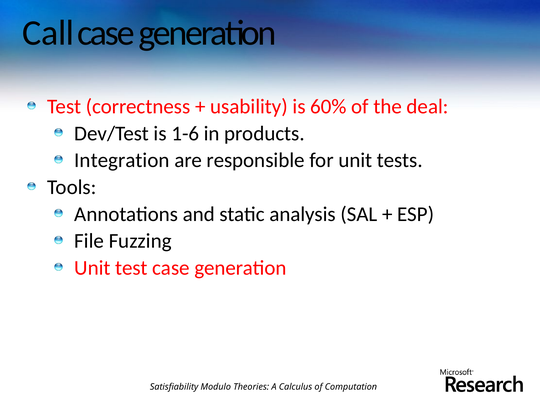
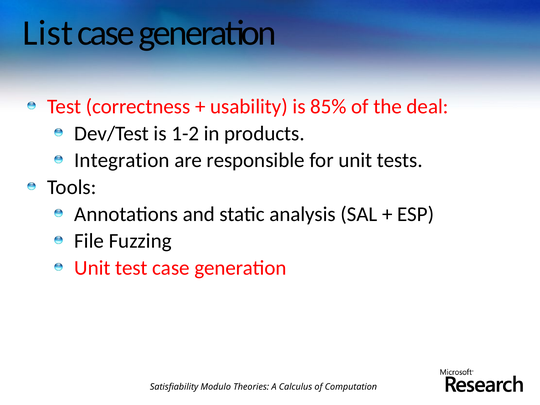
Call: Call -> List (48, 33)
60%: 60% -> 85% (328, 107)
1-6: 1-6 -> 1-2 (185, 133)
